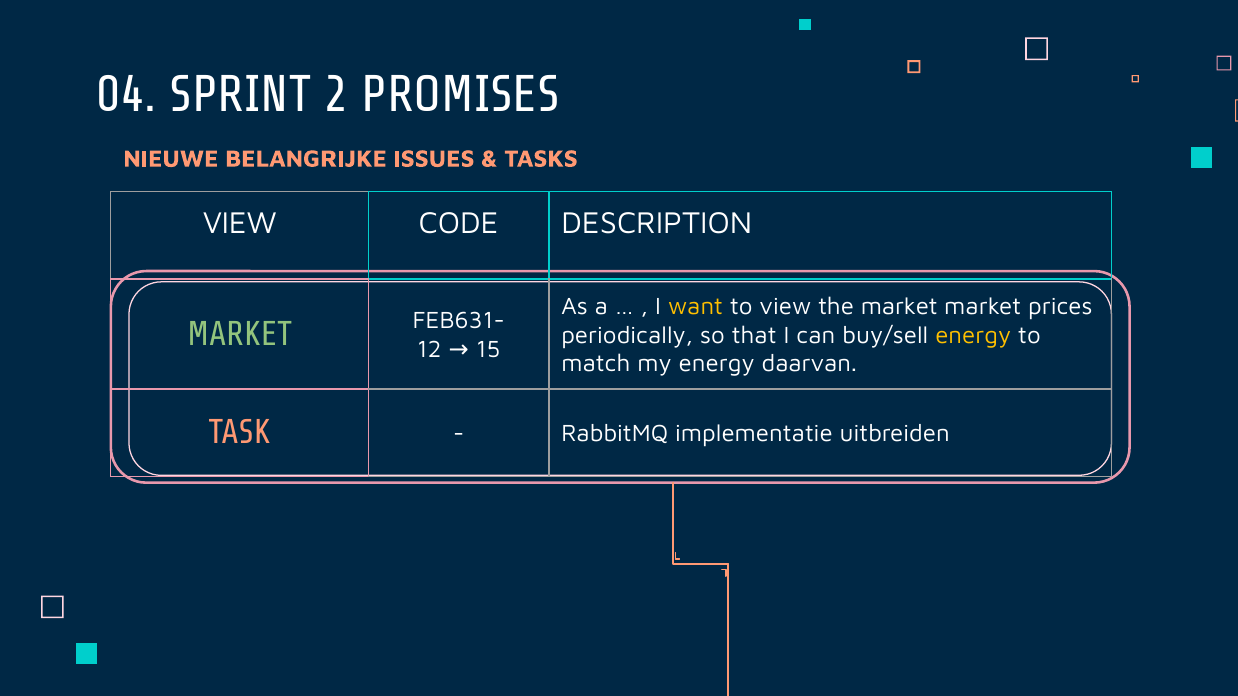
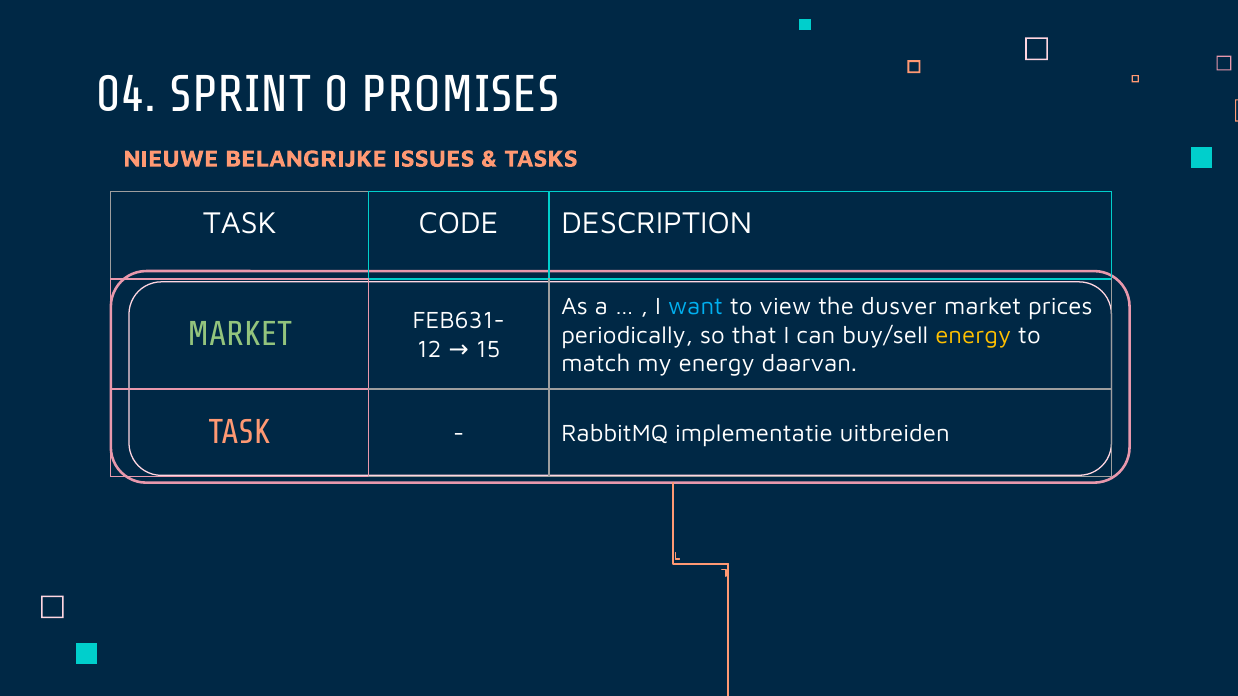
2: 2 -> 0 (336, 94)
VIEW: VIEW -> TASK (240, 224)
want colour: yellow -> light blue (696, 307)
the market: market -> dusver (899, 307)
